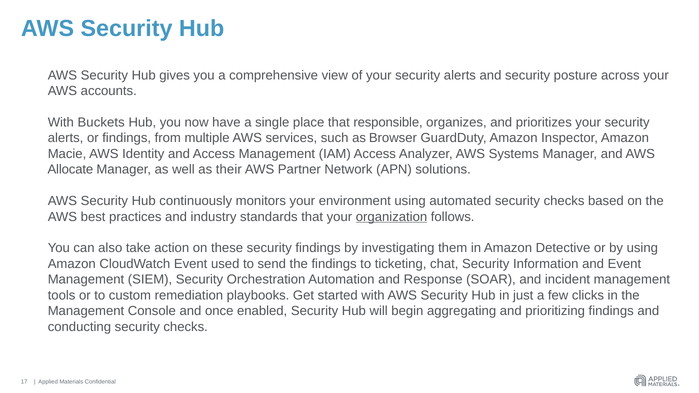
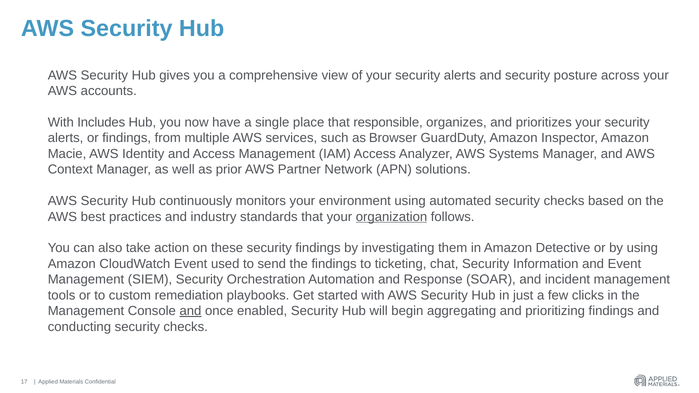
Buckets: Buckets -> Includes (101, 122)
Allocate: Allocate -> Context (70, 170)
their: their -> prior (229, 170)
and underline: none -> present (190, 311)
